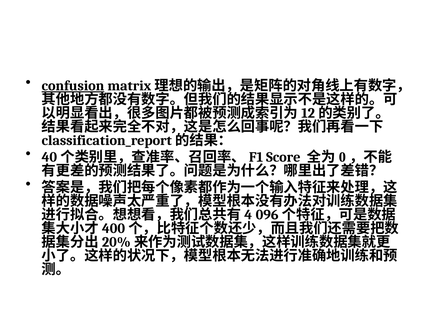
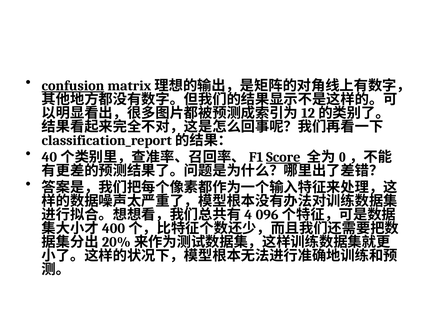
Score underline: none -> present (283, 157)
